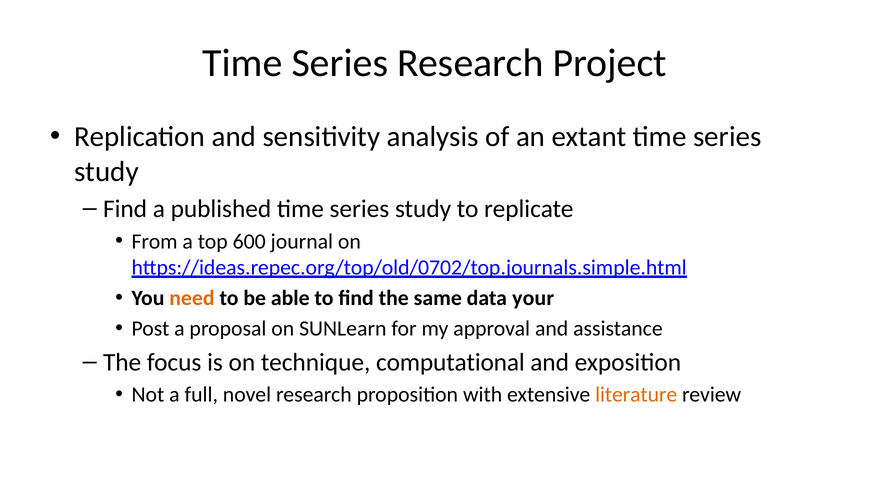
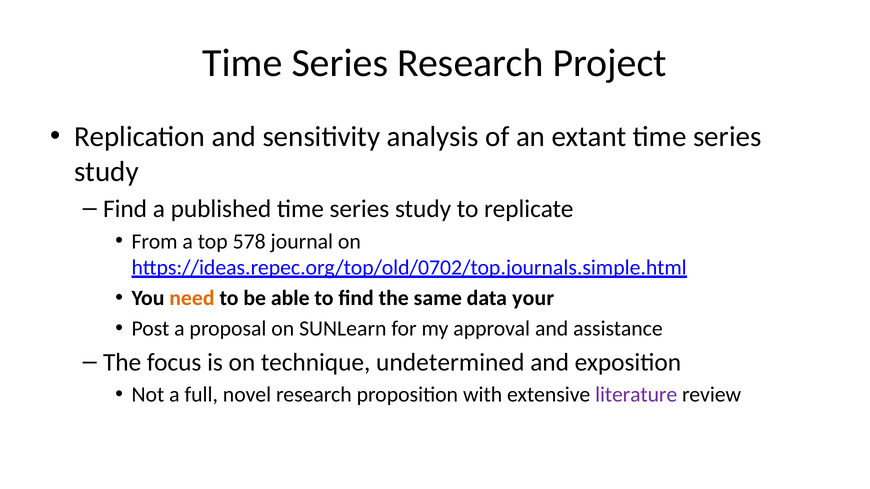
600: 600 -> 578 (249, 242)
computational: computational -> undetermined (450, 362)
literature colour: orange -> purple (636, 395)
